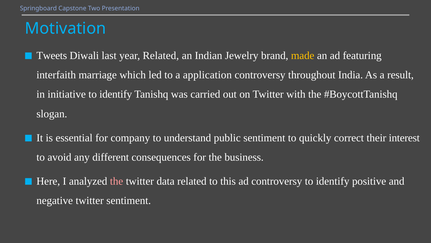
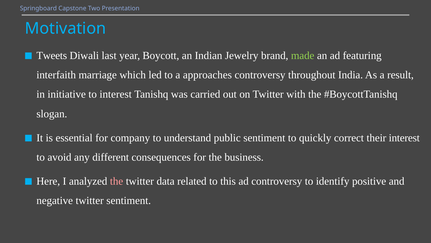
year Related: Related -> Boycott (161, 55)
made colour: yellow -> light green (303, 55)
application: application -> approaches (207, 75)
initiative to identify: identify -> interest (116, 94)
